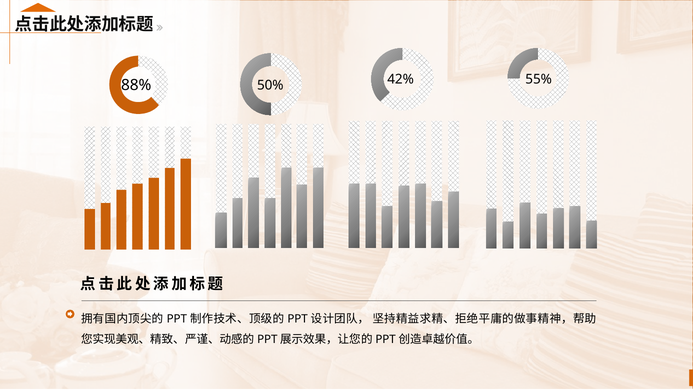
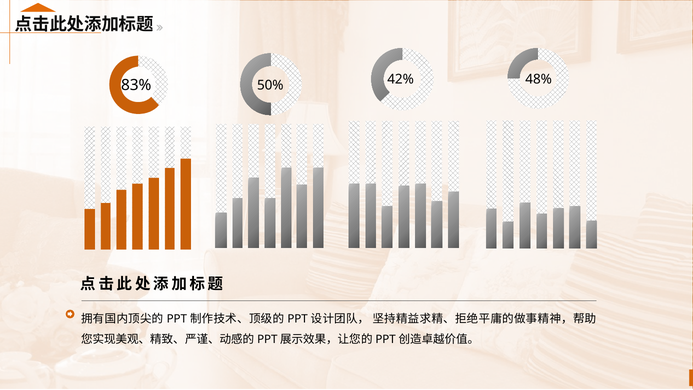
88%: 88% -> 83% (136, 85)
55%: 55% -> 48% (539, 79)
